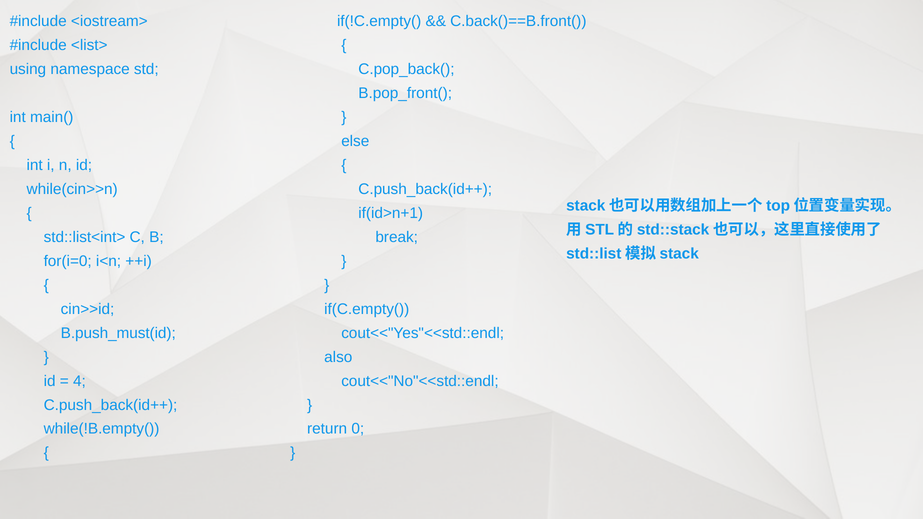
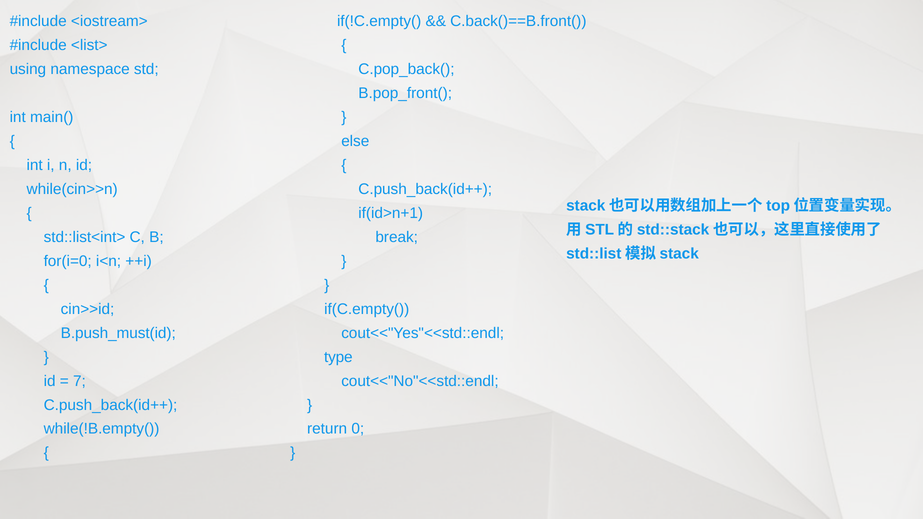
also: also -> type (338, 357)
4: 4 -> 7 (79, 381)
